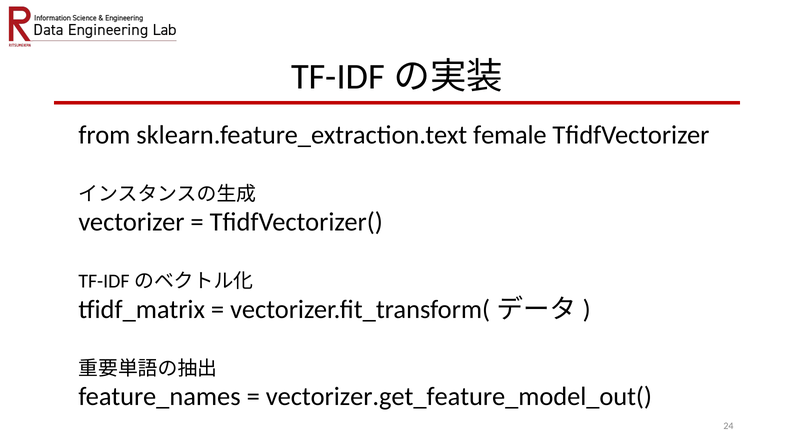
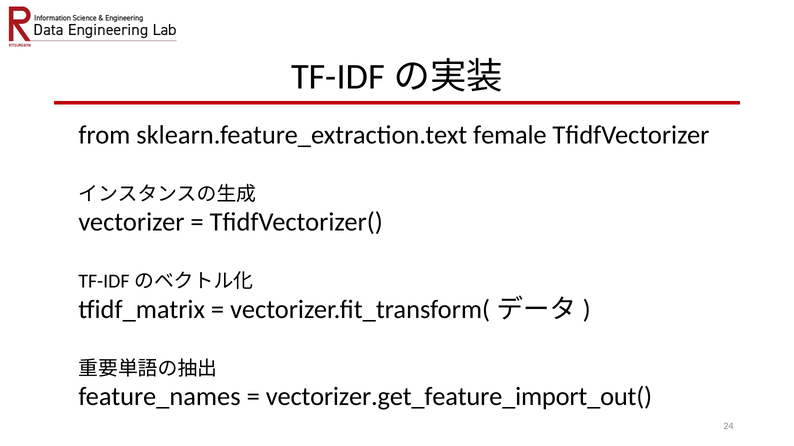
vectorizer.get_feature_model_out(: vectorizer.get_feature_model_out( -> vectorizer.get_feature_import_out( (459, 397)
